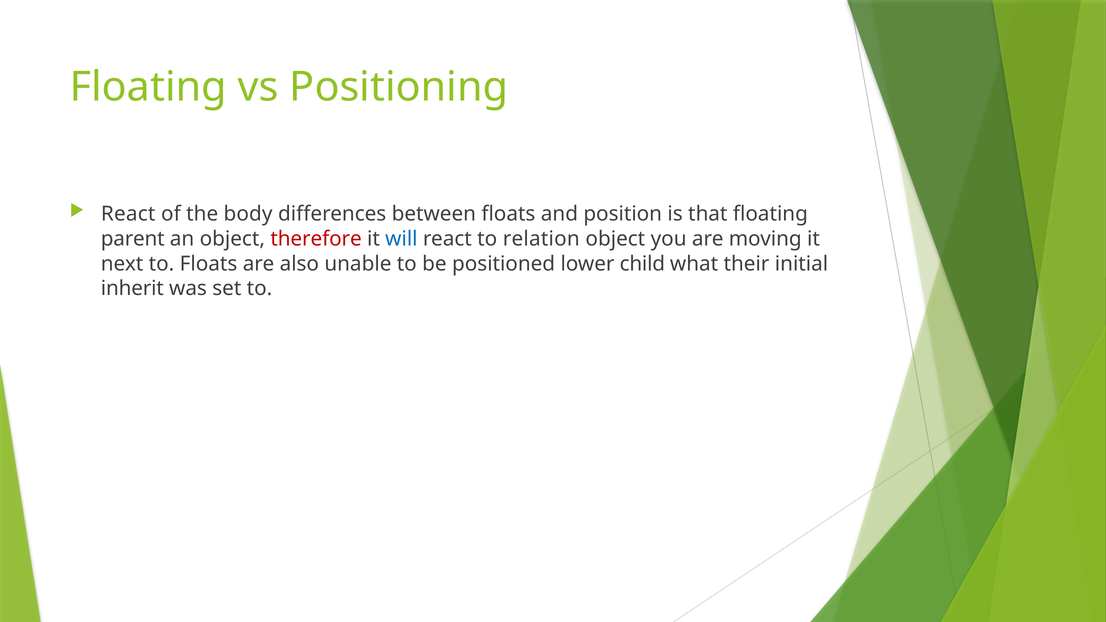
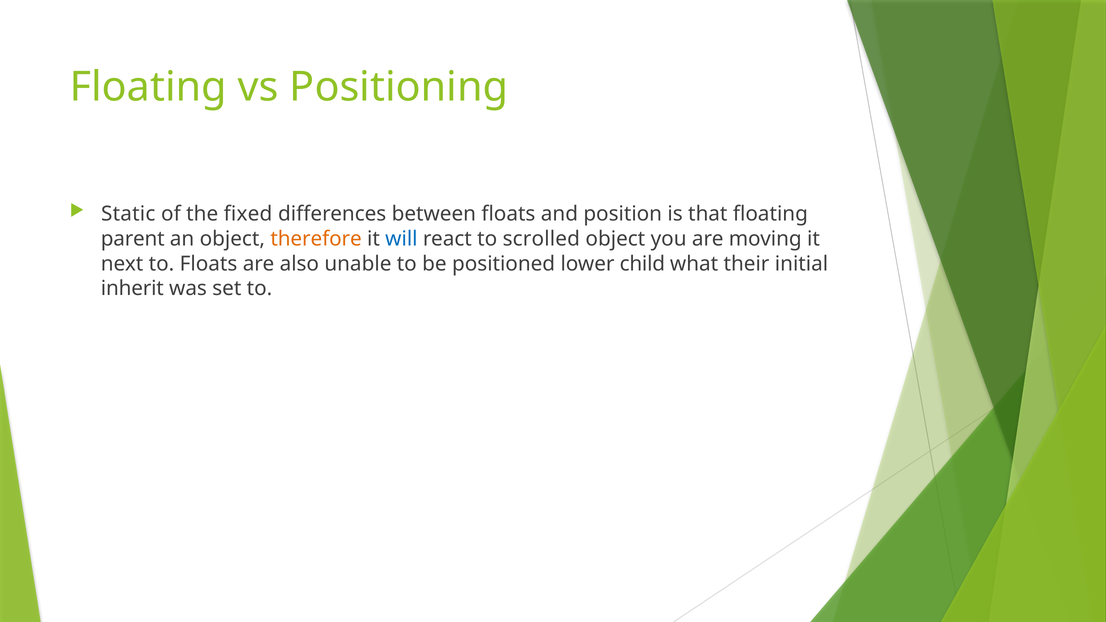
React: React -> Static (128, 214)
body: body -> fixed (248, 214)
therefore colour: red -> orange (316, 239)
relation: relation -> scrolled (541, 239)
